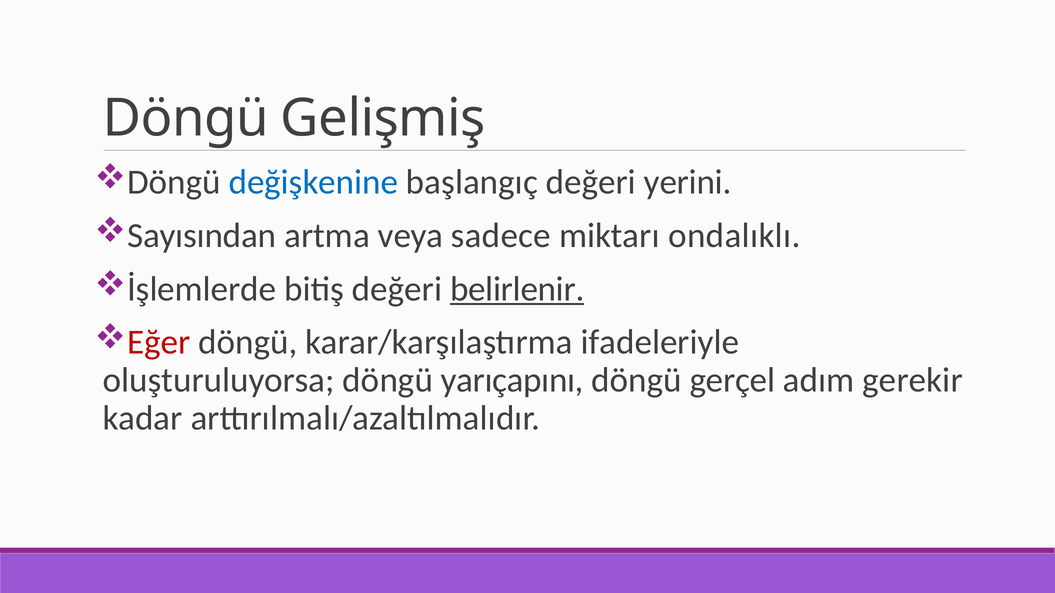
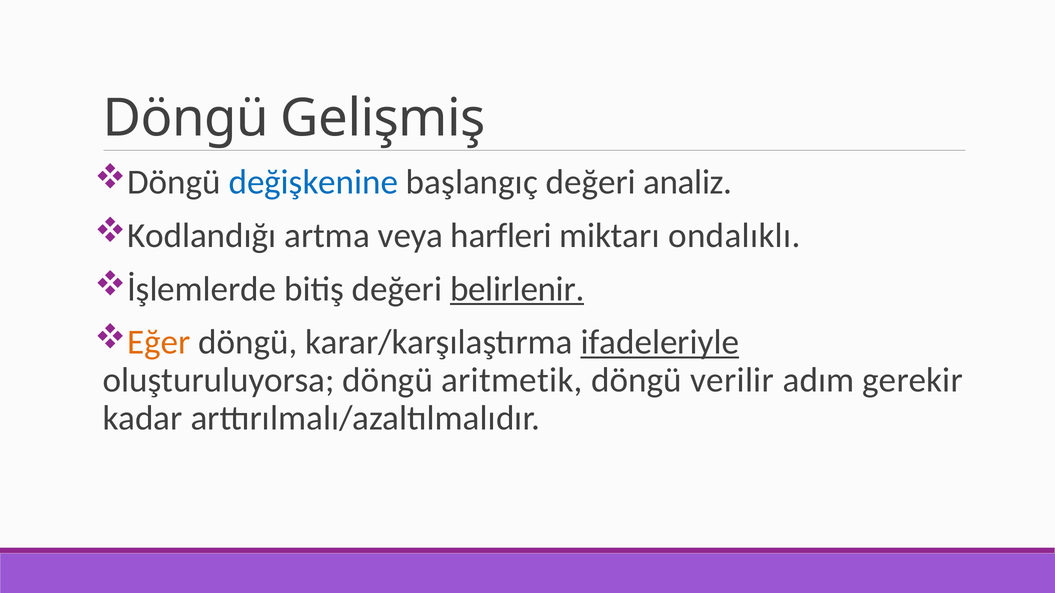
yerini: yerini -> analiz (688, 182)
Sayısından: Sayısından -> Kodlandığı (202, 236)
sadece: sadece -> harfleri (501, 236)
Eğer colour: red -> orange (159, 343)
ifadeleriyle underline: none -> present (660, 343)
yarıçapını: yarıçapını -> aritmetik (512, 381)
gerçel: gerçel -> verilir (732, 381)
